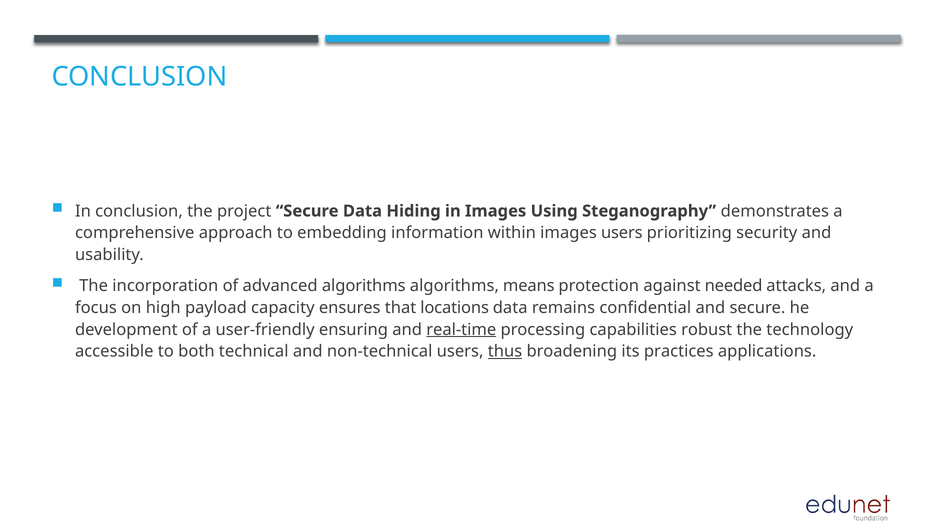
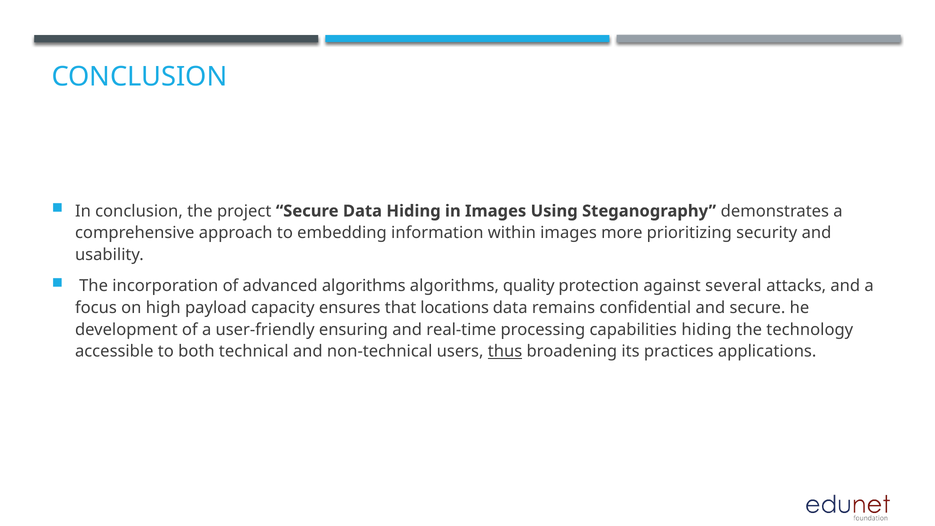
images users: users -> more (622, 233)
means: means -> quality (529, 286)
needed: needed -> several (733, 286)
real-time underline: present -> none (461, 330)
capabilities robust: robust -> hiding (707, 330)
